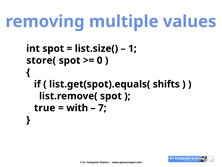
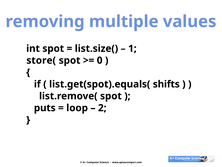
true: true -> puts (45, 108)
with: with -> loop (77, 108)
7: 7 -> 2 (102, 108)
